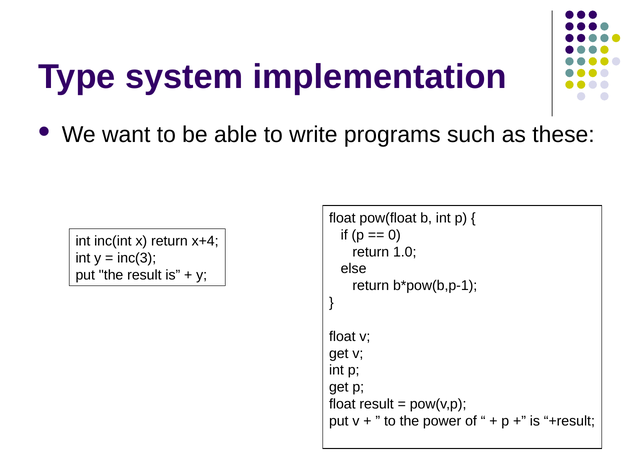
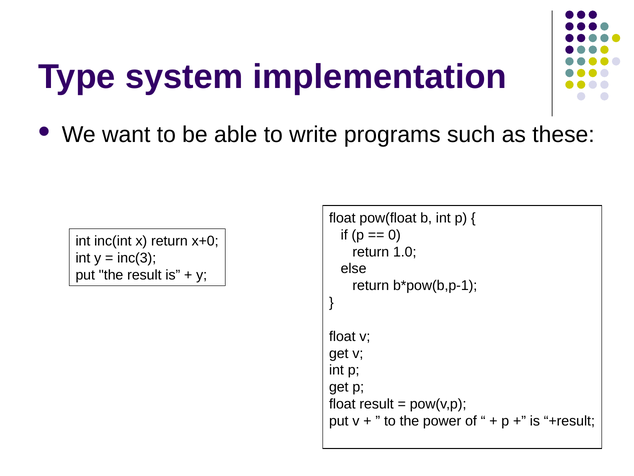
x+4: x+4 -> x+0 (205, 241)
